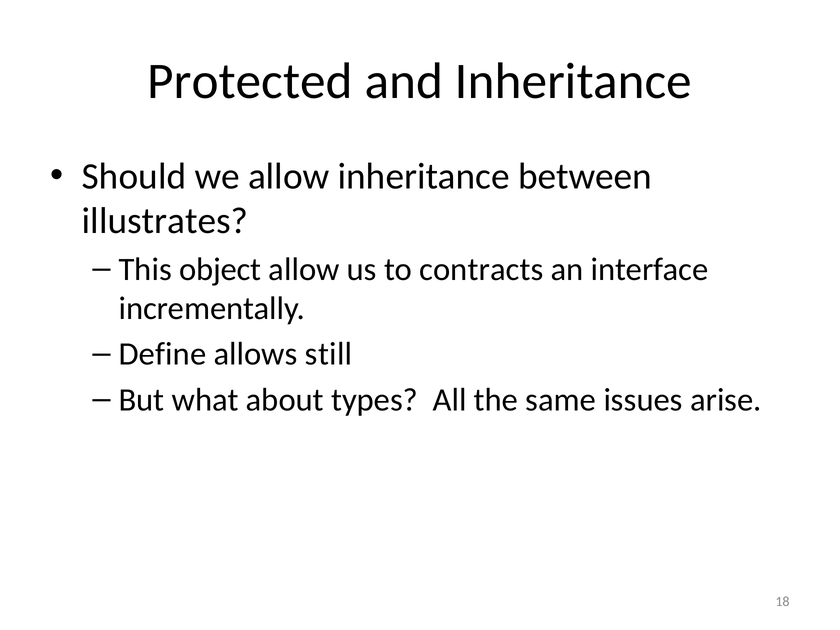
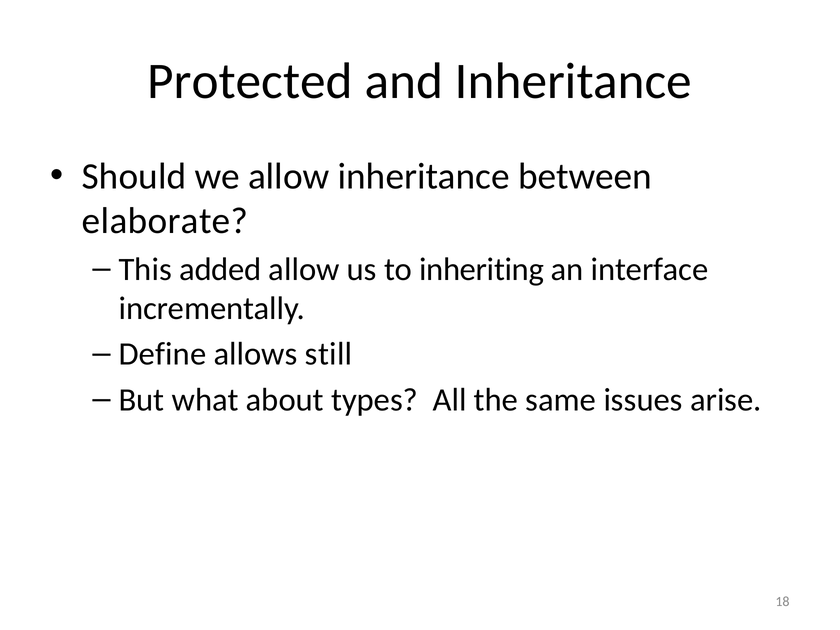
illustrates: illustrates -> elaborate (165, 221)
object: object -> added (220, 269)
contracts: contracts -> inheriting (482, 269)
